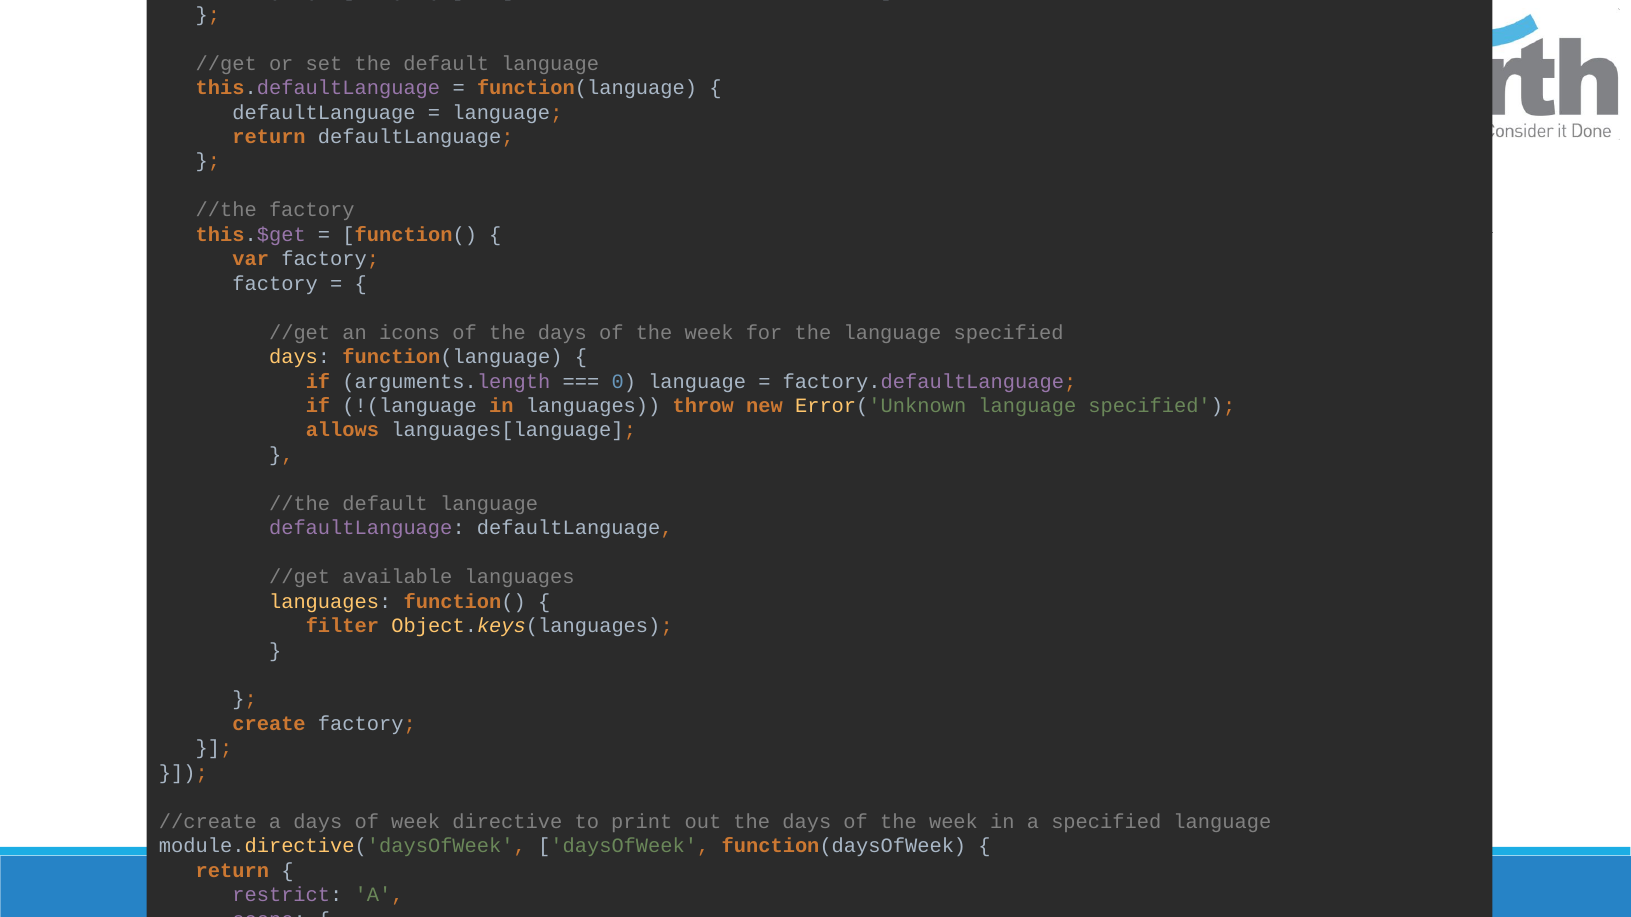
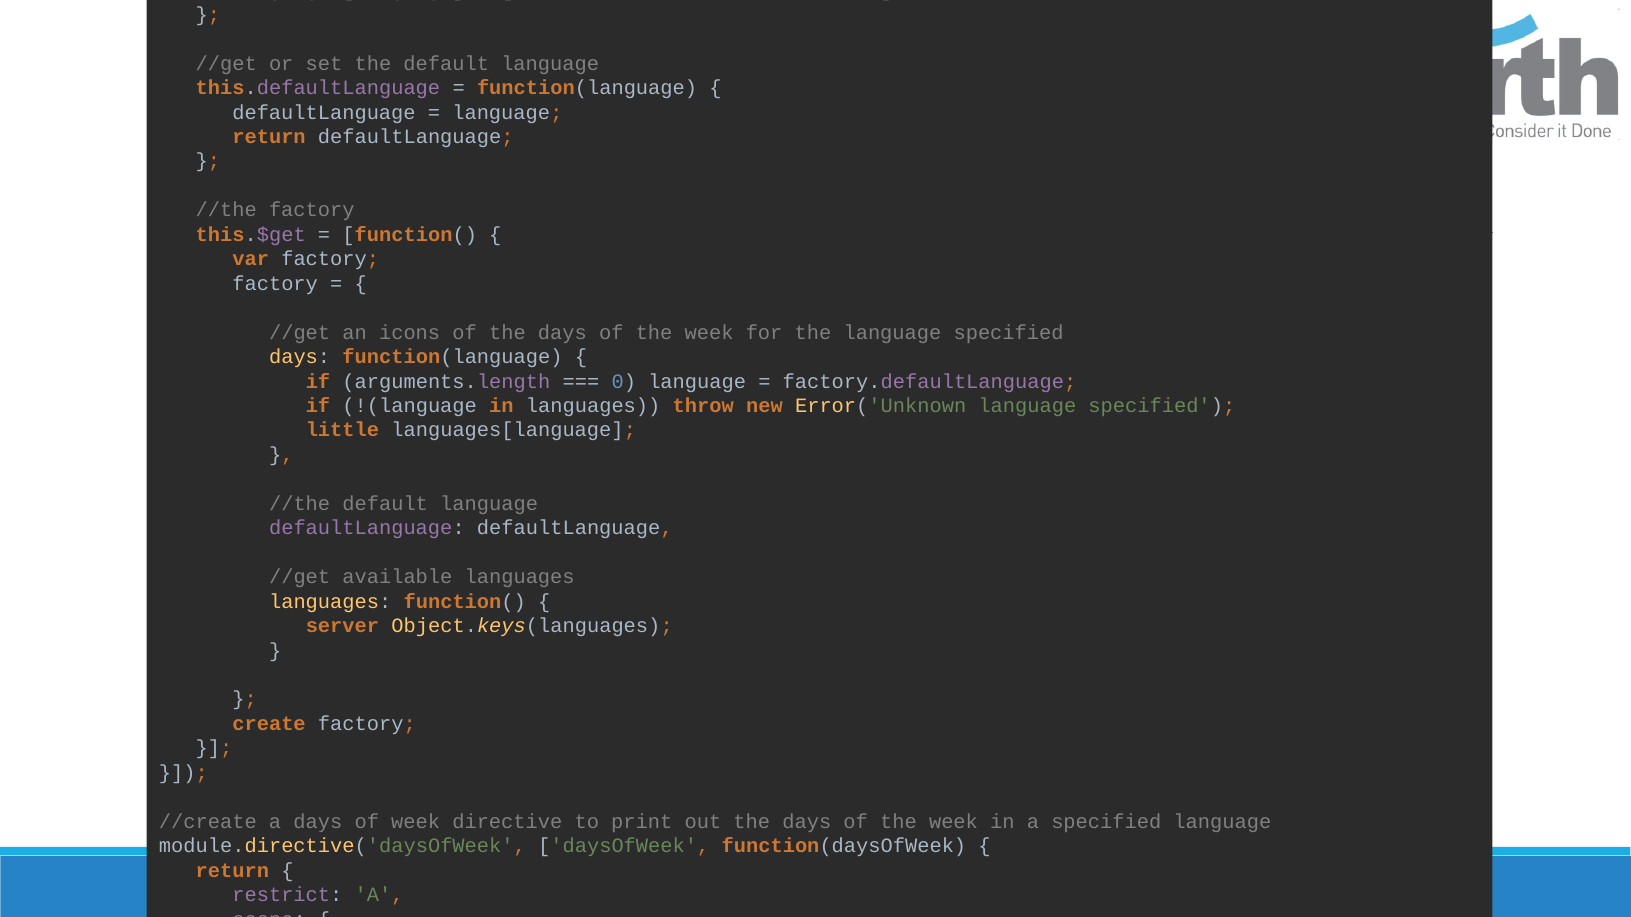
allows: allows -> little (342, 430)
filter: filter -> server (342, 626)
